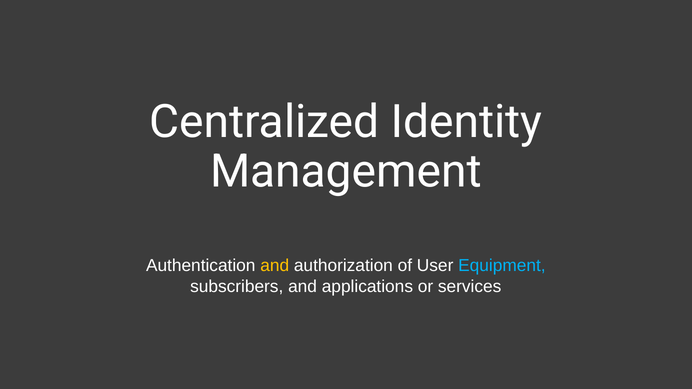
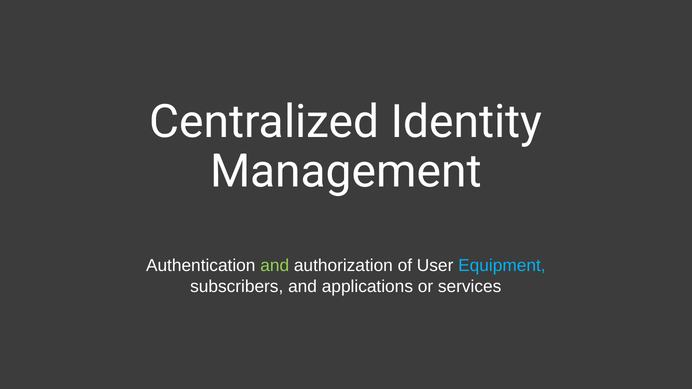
and colour: yellow -> light green (275, 266)
